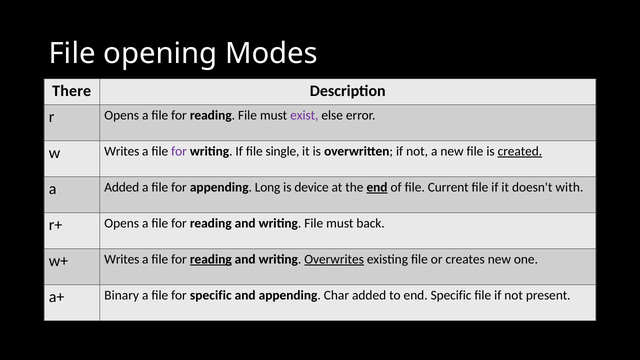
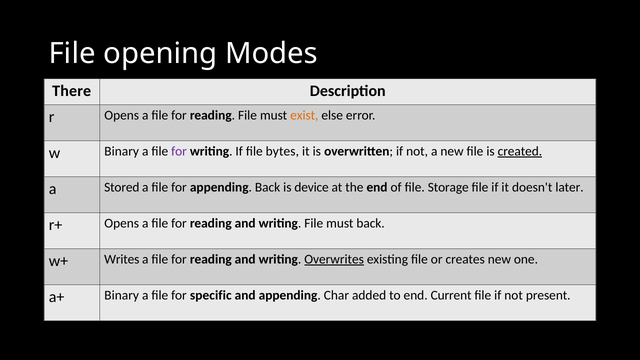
exist colour: purple -> orange (304, 115)
w Writes: Writes -> Binary (122, 151)
single: single -> bytes (282, 151)
a Added: Added -> Stored (122, 187)
appending Long: Long -> Back (268, 187)
end underline: present -> none (377, 187)
Current: Current -> Storage (448, 187)
with: with -> later (570, 187)
reading underline: present -> none (211, 259)
end Specific: Specific -> Current (451, 295)
